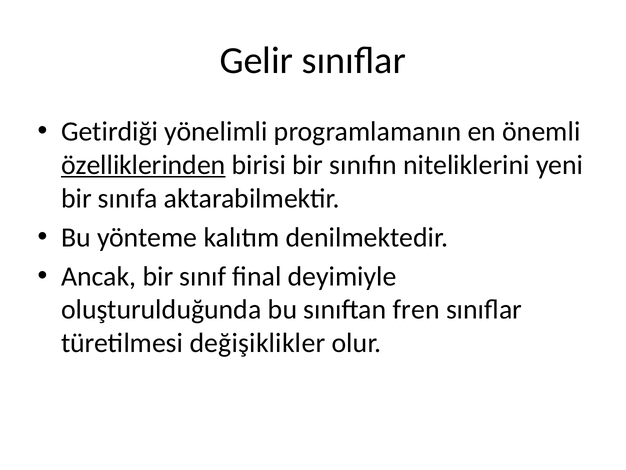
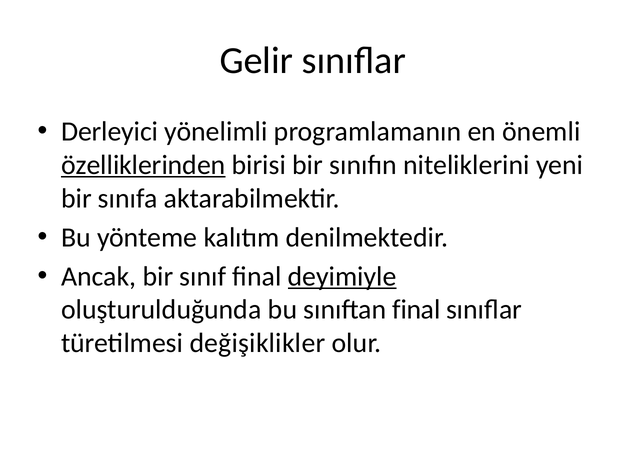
Getirdiği: Getirdiği -> Derleyici (110, 131)
deyimiyle underline: none -> present (342, 276)
sınıftan fren: fren -> final (416, 309)
